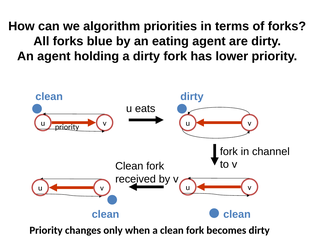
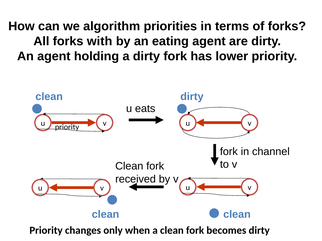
blue: blue -> with (100, 41)
